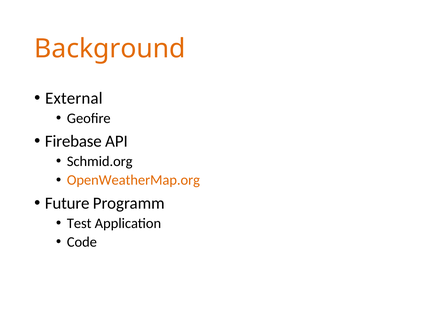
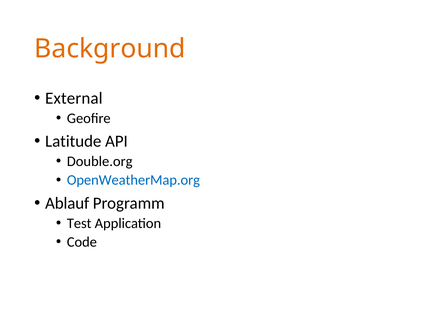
Firebase: Firebase -> Latitude (73, 141)
Schmid.org: Schmid.org -> Double.org (100, 161)
OpenWeatherMap.org colour: orange -> blue (133, 180)
Future: Future -> Ablauf (67, 203)
